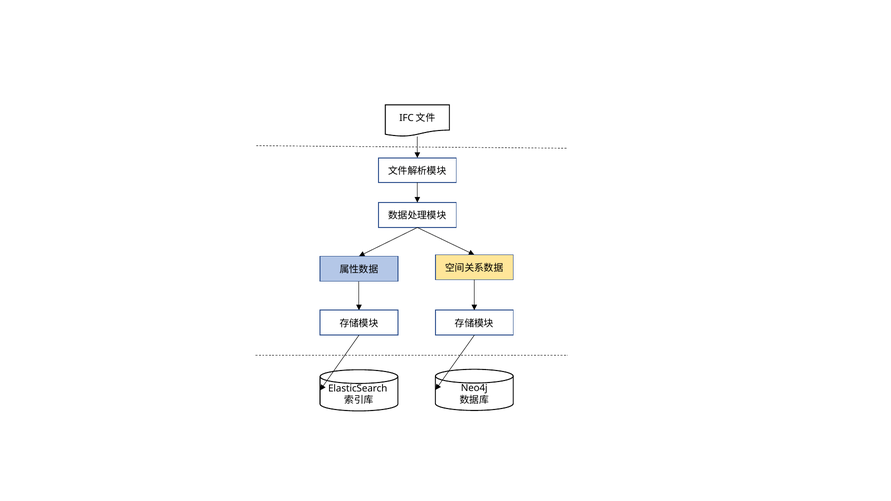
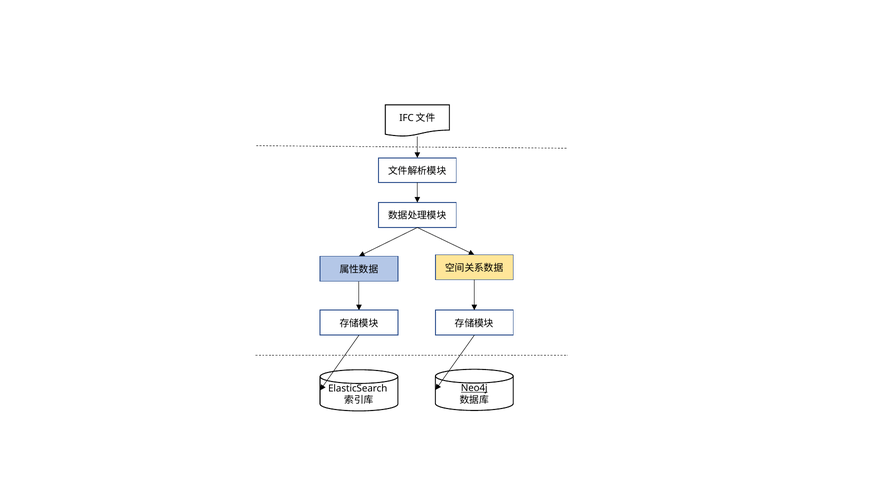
Neo4j underline: none -> present (474, 388)
